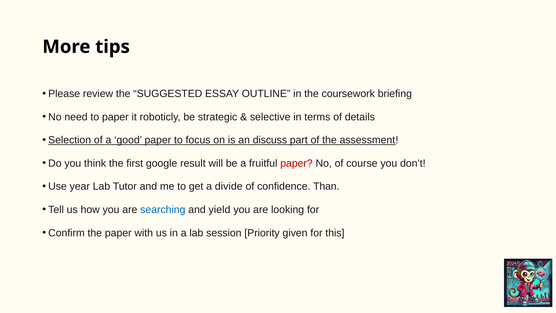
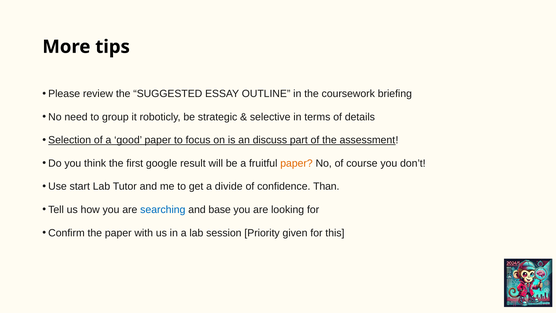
to paper: paper -> group (115, 117)
paper colour: red -> orange (296, 163)
year: year -> start (80, 186)
yield: yield -> base (220, 210)
